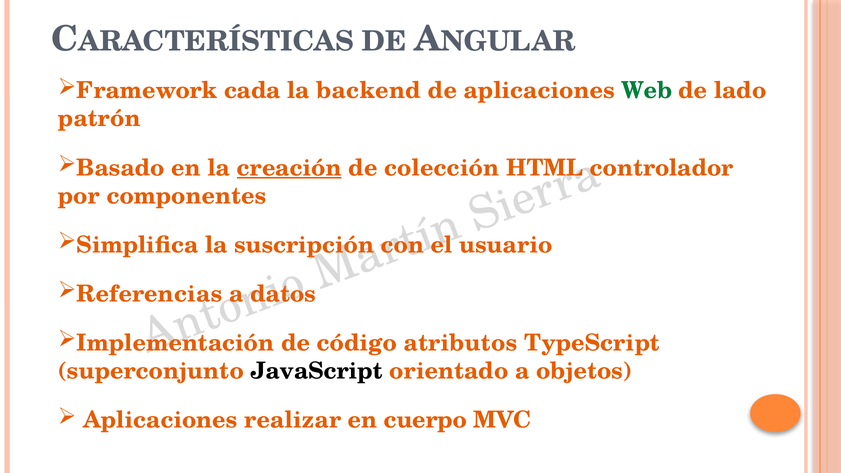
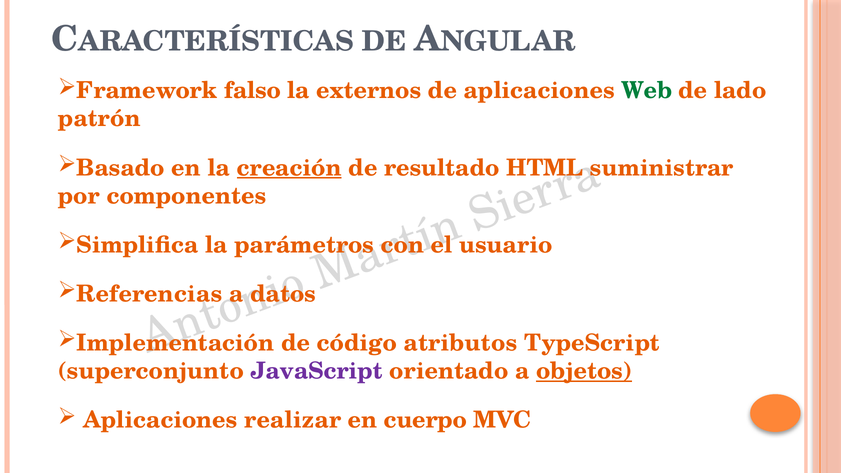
cada: cada -> falso (252, 91)
backend: backend -> externos (369, 91)
colección: colección -> resultado (442, 168)
controlador: controlador -> suministrar (662, 168)
suscripción: suscripción -> parámetros (304, 245)
JavaScript colour: black -> purple (317, 371)
objetos underline: none -> present (584, 371)
